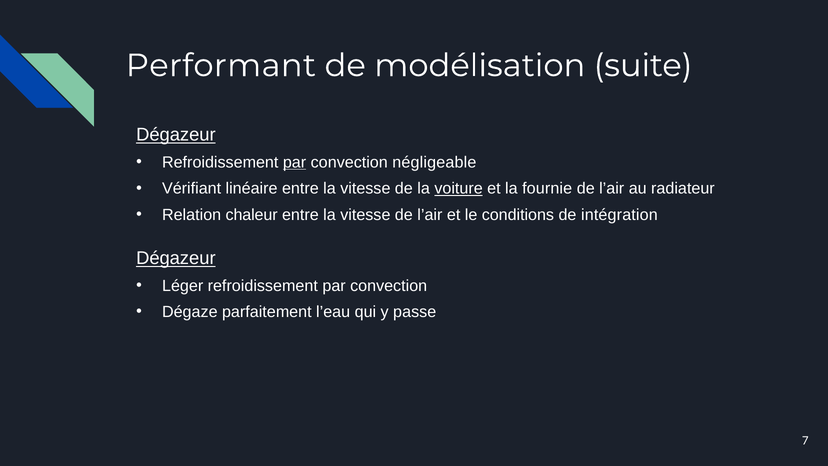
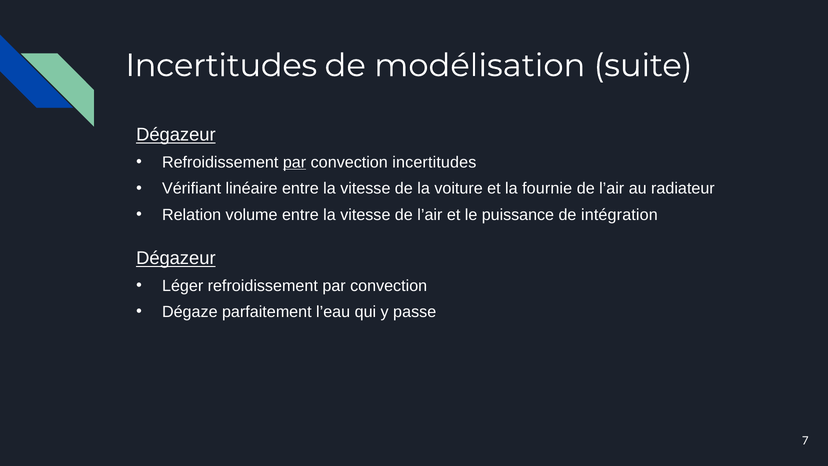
Performant: Performant -> Incertitudes (221, 66)
convection négligeable: négligeable -> incertitudes (434, 162)
voiture underline: present -> none (459, 188)
chaleur: chaleur -> volume (252, 215)
conditions: conditions -> puissance (518, 215)
